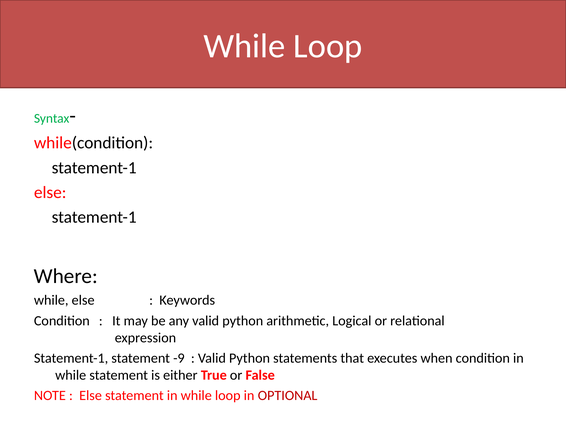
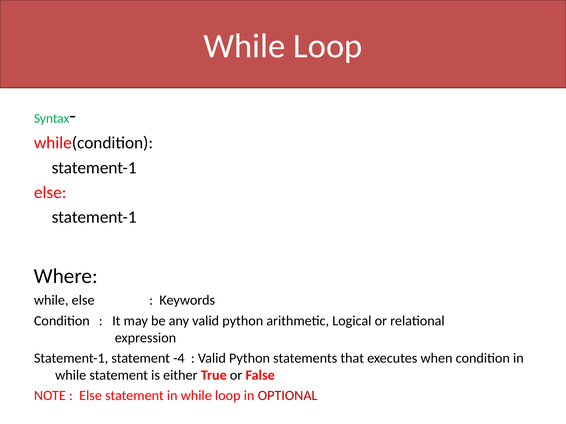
-9: -9 -> -4 (179, 359)
